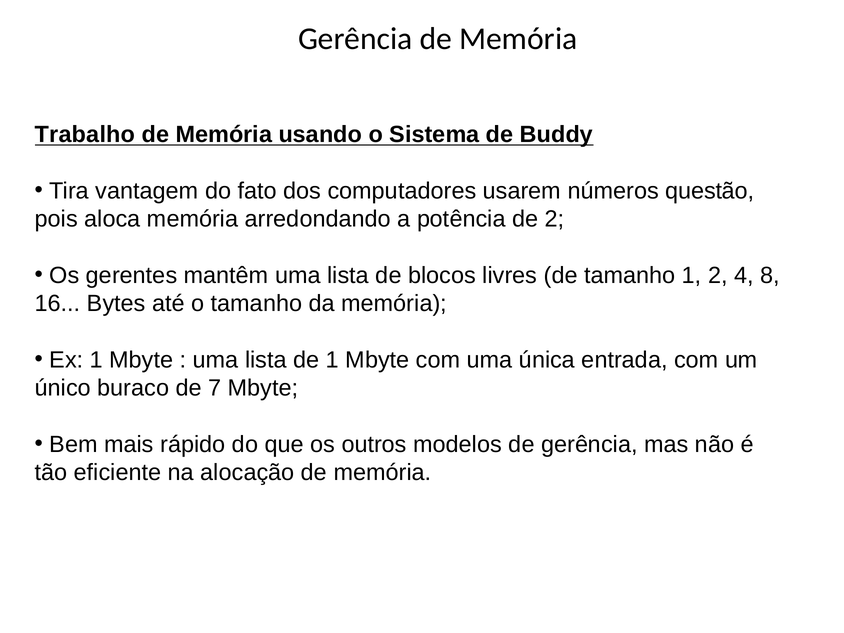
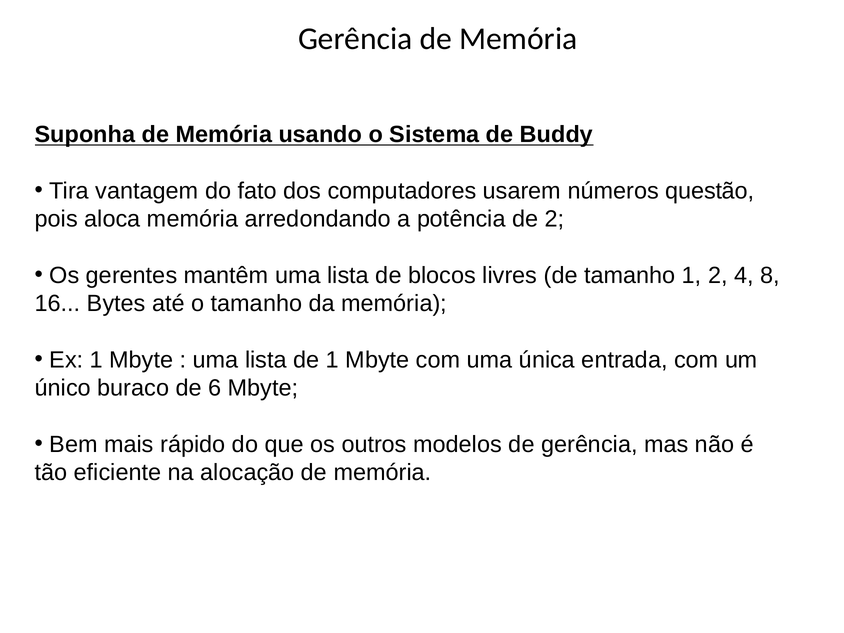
Trabalho: Trabalho -> Suponha (85, 135)
7: 7 -> 6 (215, 388)
